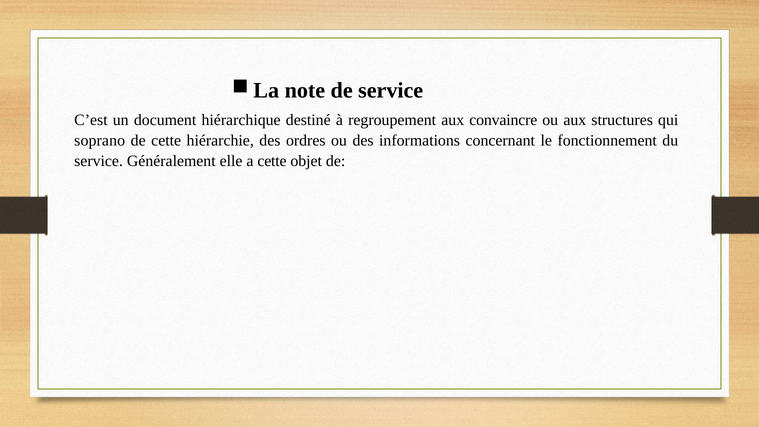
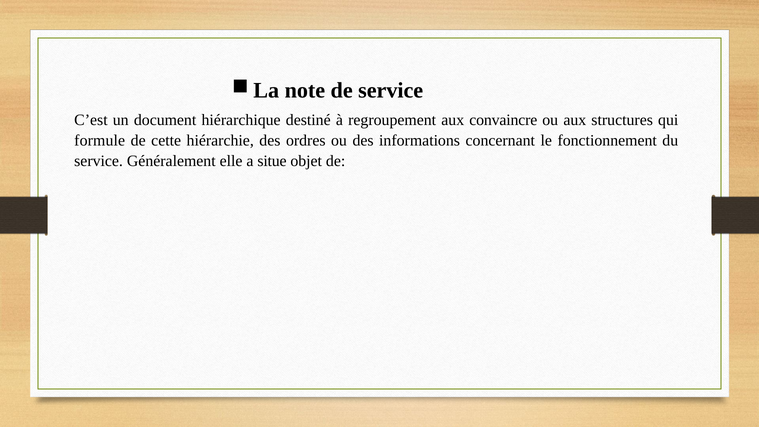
soprano: soprano -> formule (100, 141)
a cette: cette -> situe (272, 161)
